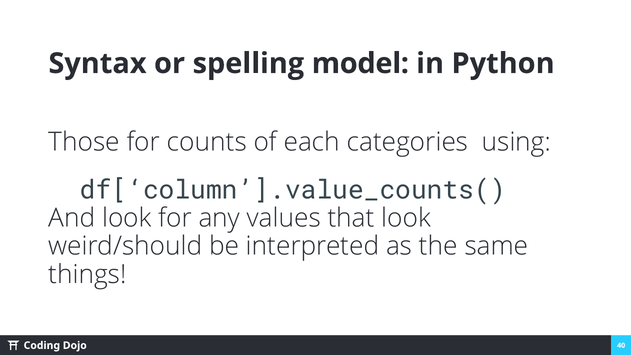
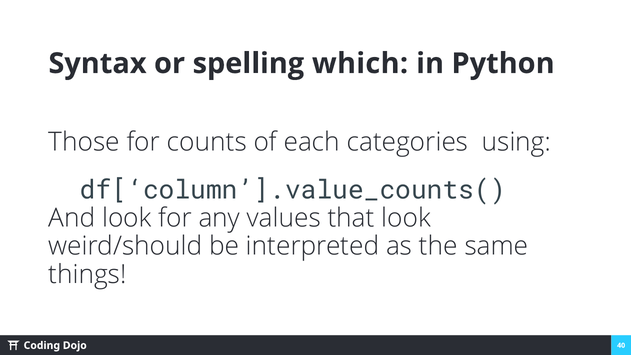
model: model -> which (360, 63)
